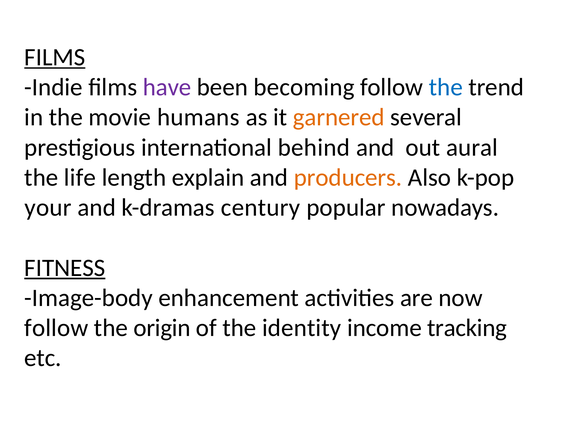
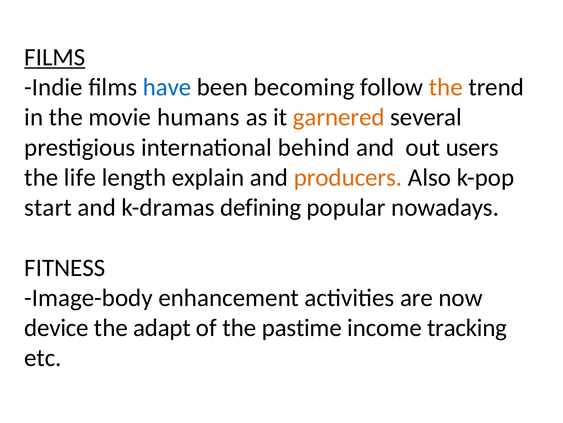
have colour: purple -> blue (167, 87)
the colour: blue -> orange (446, 87)
aural: aural -> users (472, 147)
your: your -> start (48, 207)
century: century -> defining (261, 207)
FITNESS underline: present -> none (65, 267)
follow: follow -> device (56, 327)
origin: origin -> adapt (162, 327)
identity: identity -> pastime (302, 327)
